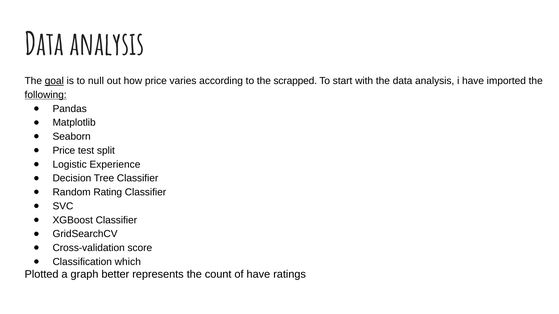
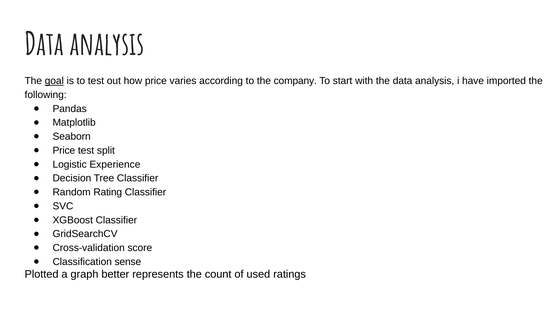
to null: null -> test (96, 81)
scrapped: scrapped -> company (295, 81)
following underline: present -> none (46, 95)
which: which -> sense (128, 262)
of have: have -> used (258, 275)
